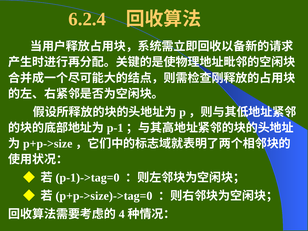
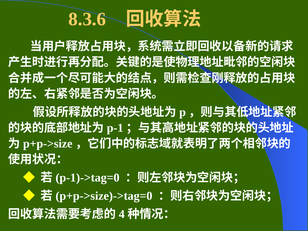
6.2.4: 6.2.4 -> 8.3.6 (87, 19)
